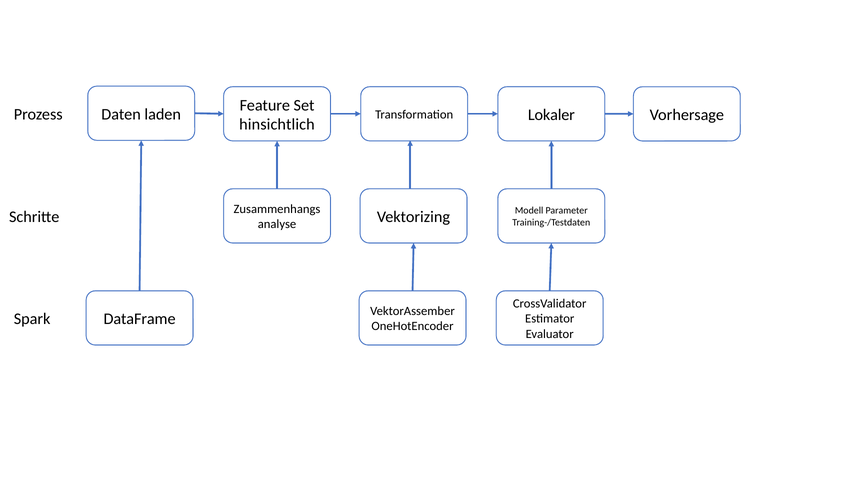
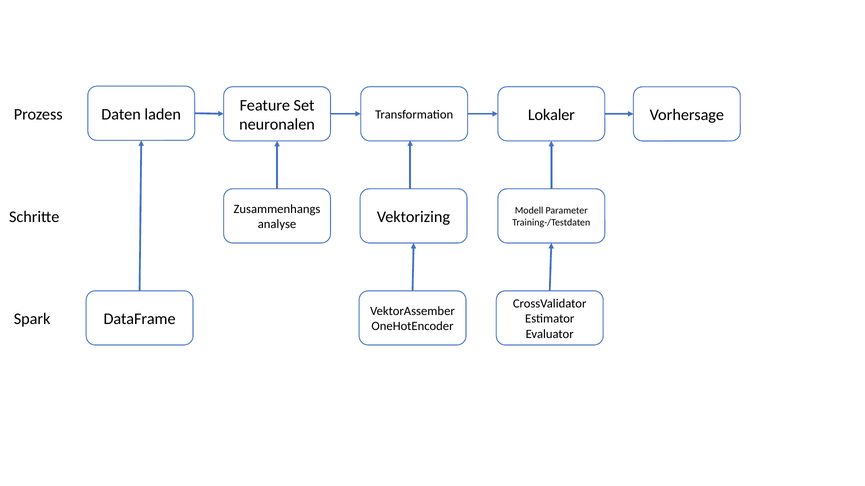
hinsichtlich: hinsichtlich -> neuronalen (277, 125)
